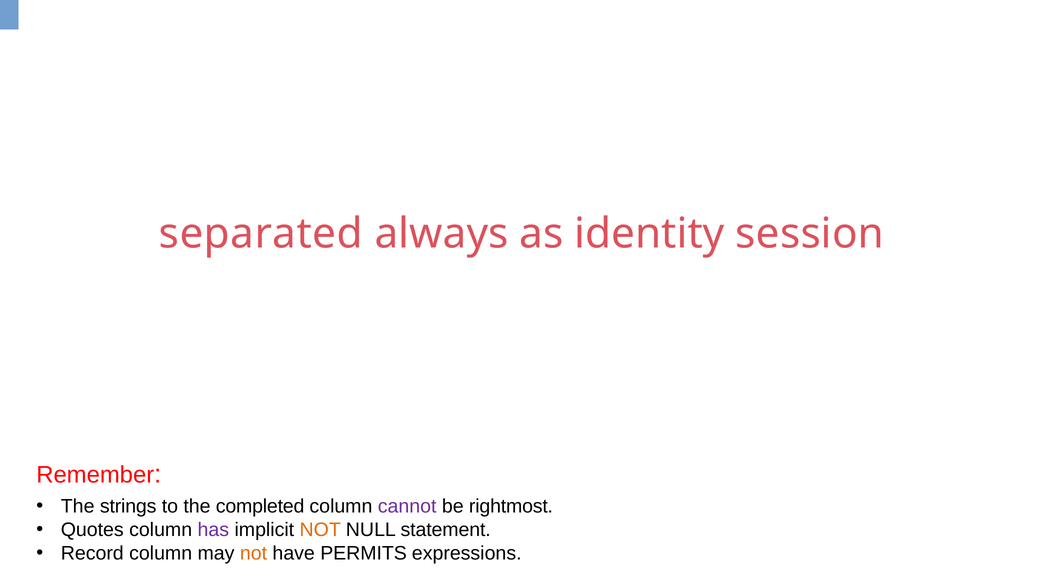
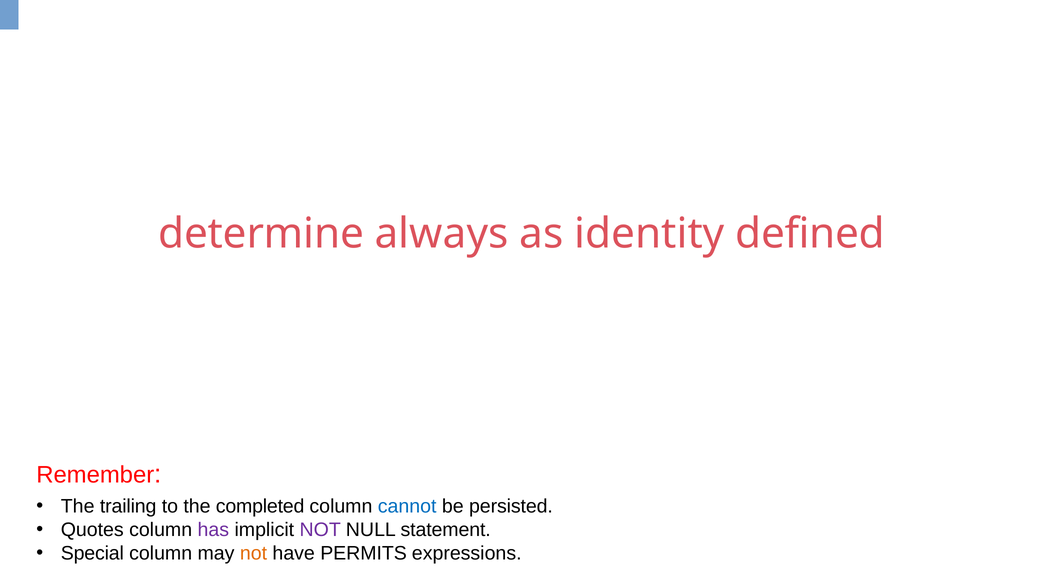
separated: separated -> determine (261, 234)
session: session -> defined (810, 234)
strings: strings -> trailing (128, 507)
cannot colour: purple -> blue (407, 507)
rightmost: rightmost -> persisted (511, 507)
NOT colour: orange -> purple (320, 530)
Record: Record -> Special (92, 554)
